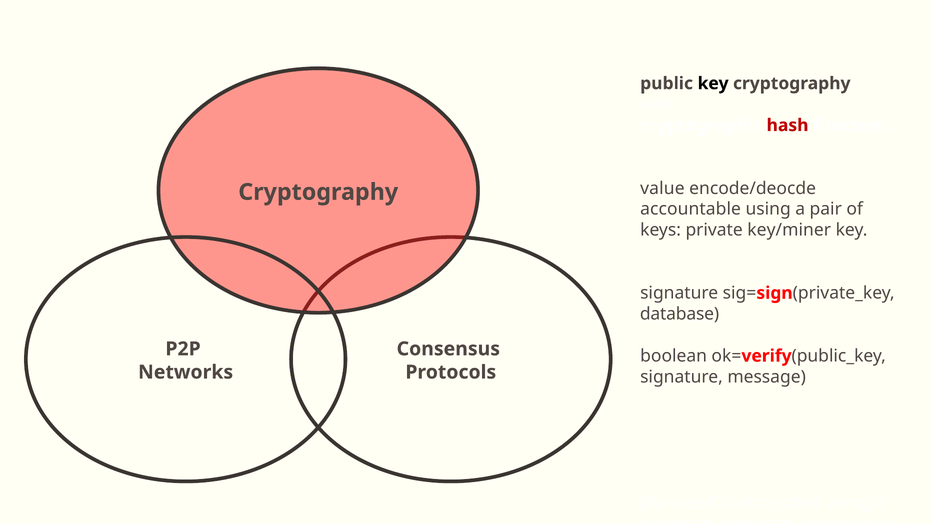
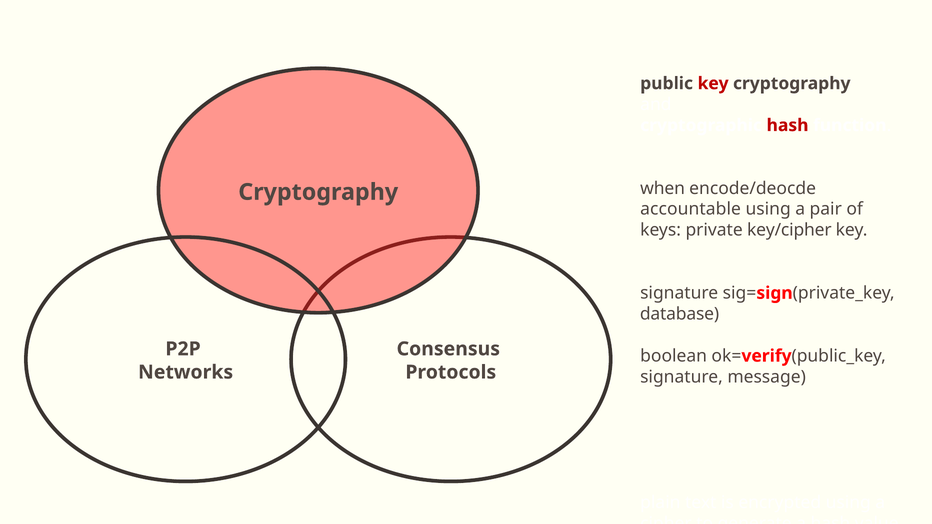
key colour: black -> red (713, 83)
value: value -> when (663, 188)
key/miner: key/miner -> key/cipher (789, 230)
